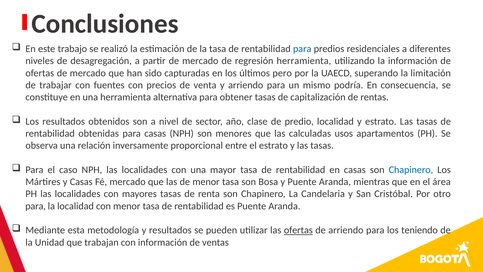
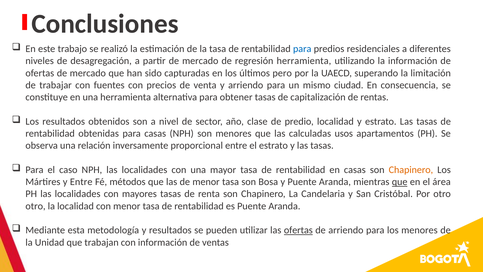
podría: podría -> ciudad (349, 85)
Chapinero colour: blue -> orange (411, 170)
y Casas: Casas -> Entre (81, 182)
Fé mercado: mercado -> métodos (128, 182)
que underline: none -> present (400, 182)
para: para -> otro (36, 206)
los teniendo: teniendo -> menores (419, 230)
